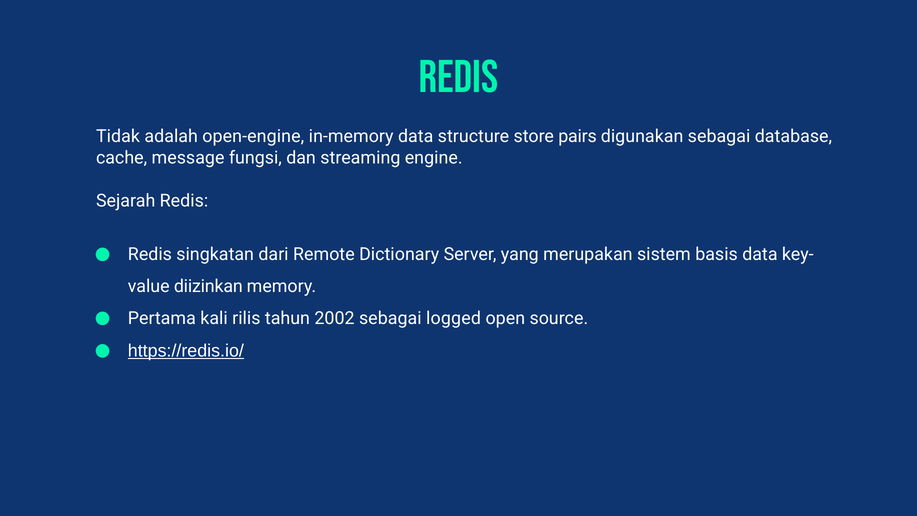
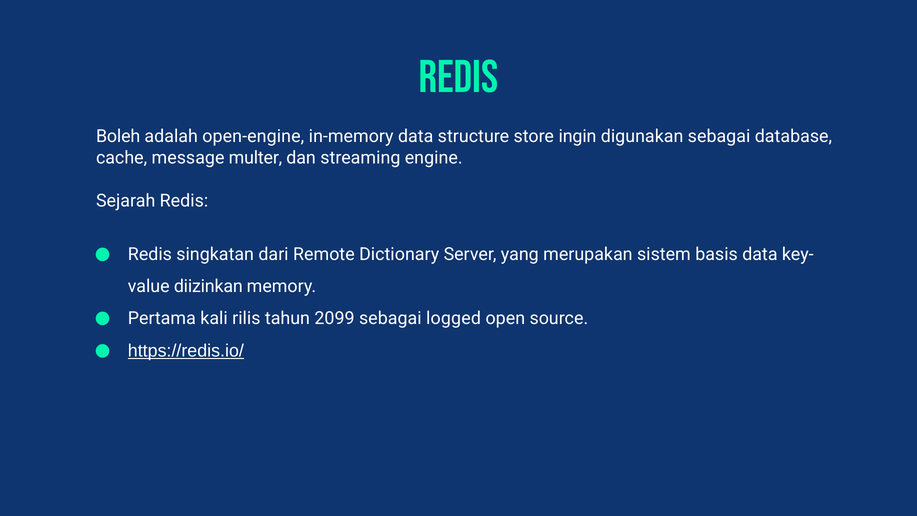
Tidak: Tidak -> Boleh (118, 137)
pairs: pairs -> ingin (577, 137)
fungsi: fungsi -> multer (255, 158)
2002: 2002 -> 2099 (335, 318)
